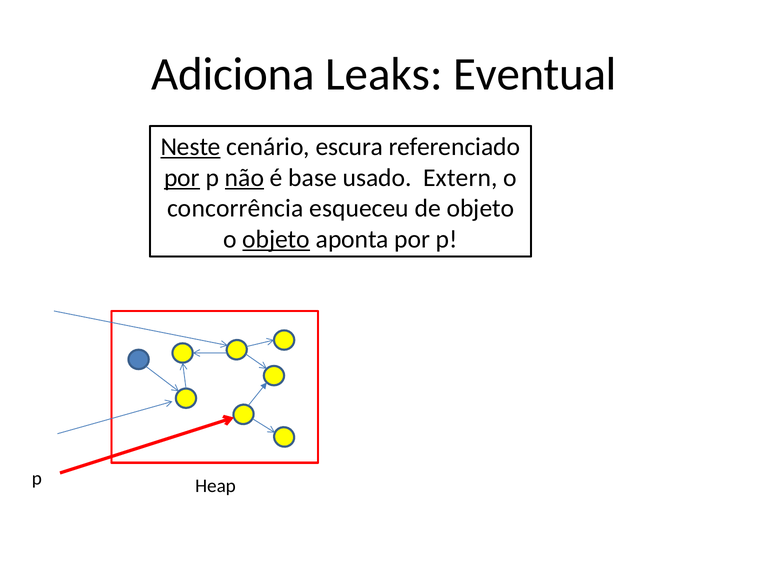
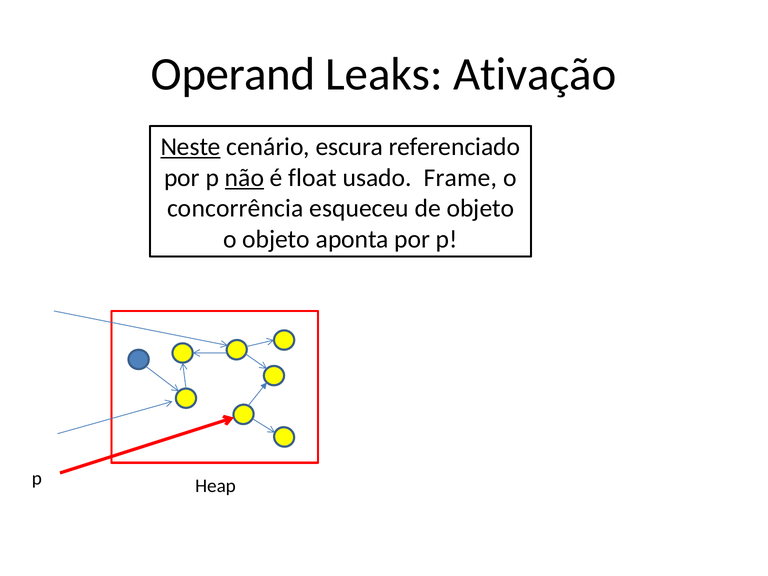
Adiciona: Adiciona -> Operand (233, 74)
Eventual: Eventual -> Ativação (535, 74)
por underline: present -> none (182, 178)
base: base -> float (313, 178)
Extern: Extern -> Frame (460, 178)
objeto underline: present -> none (276, 239)
